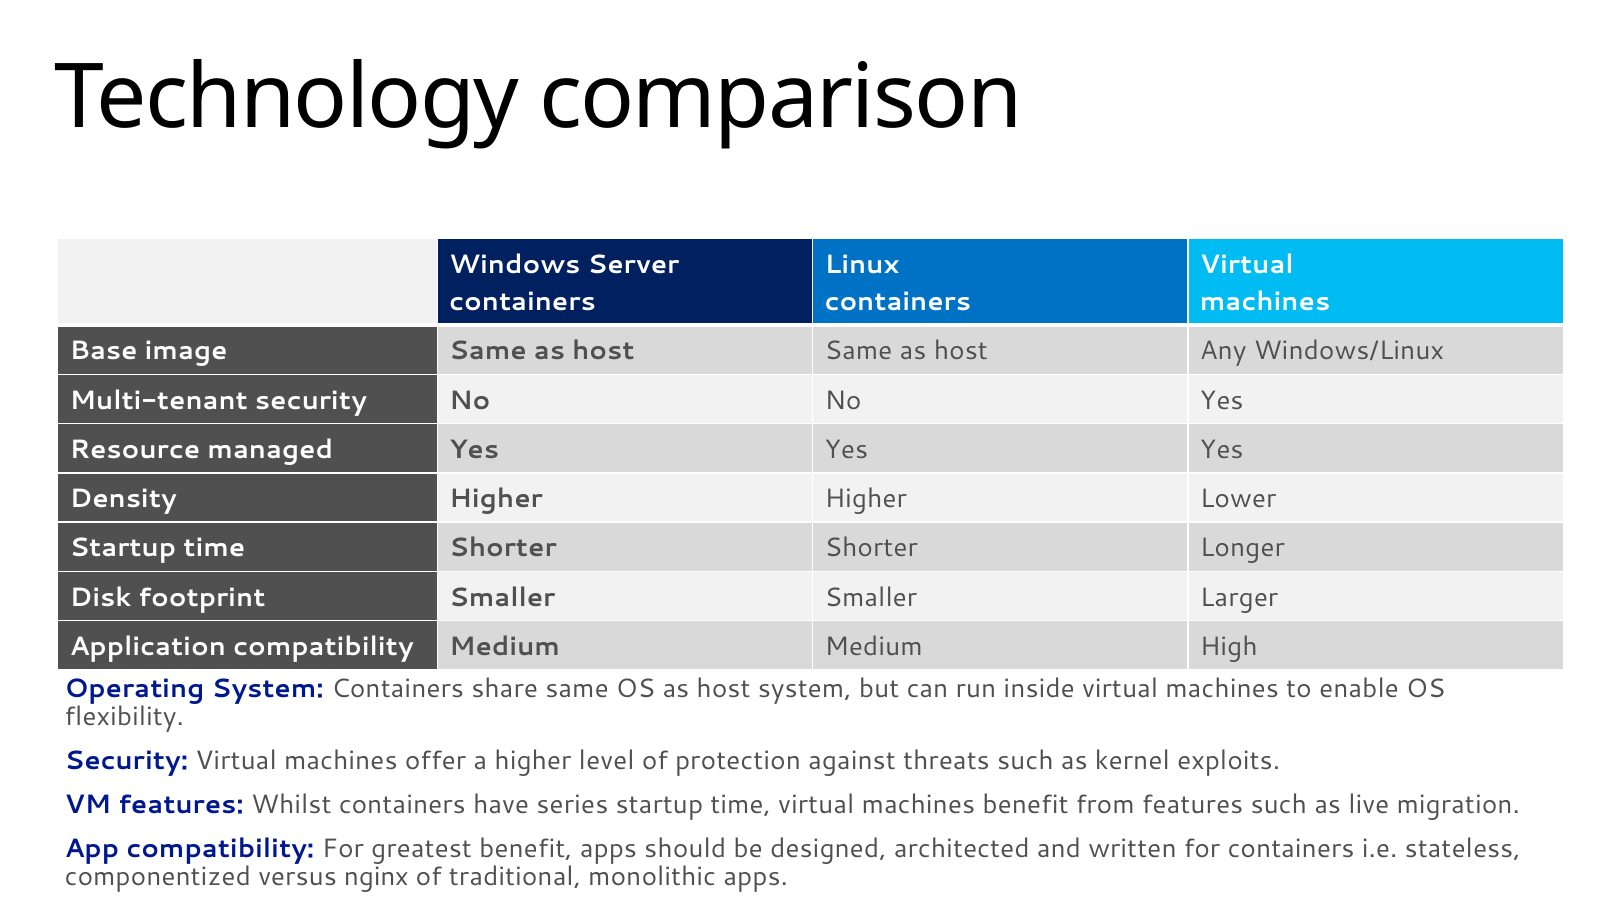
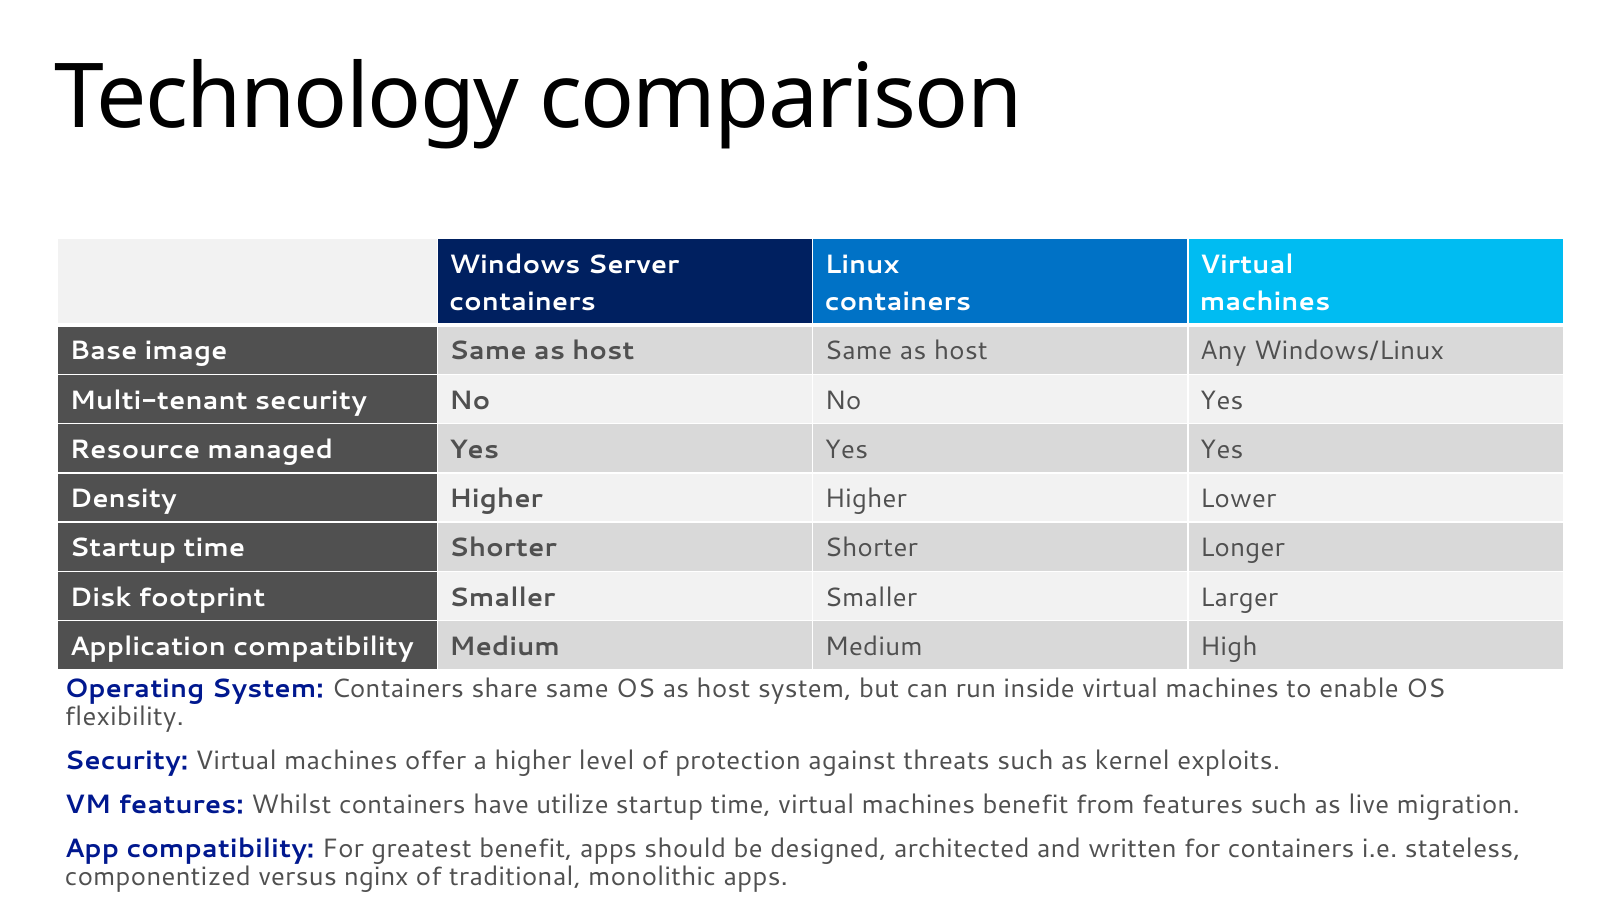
series: series -> utilize (573, 804)
